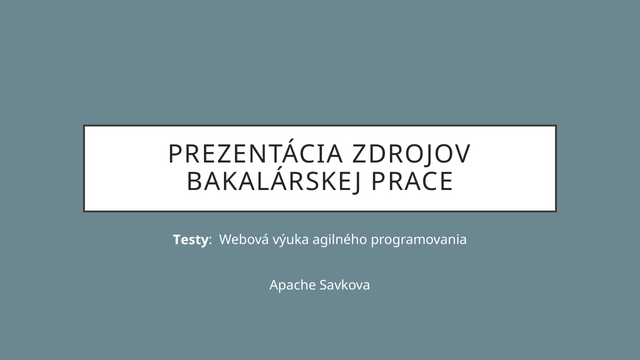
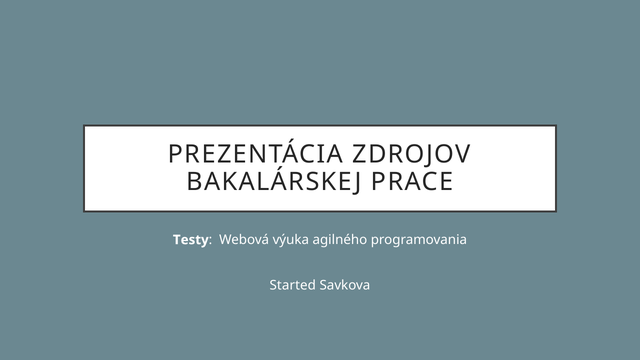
Apache: Apache -> Started (293, 285)
